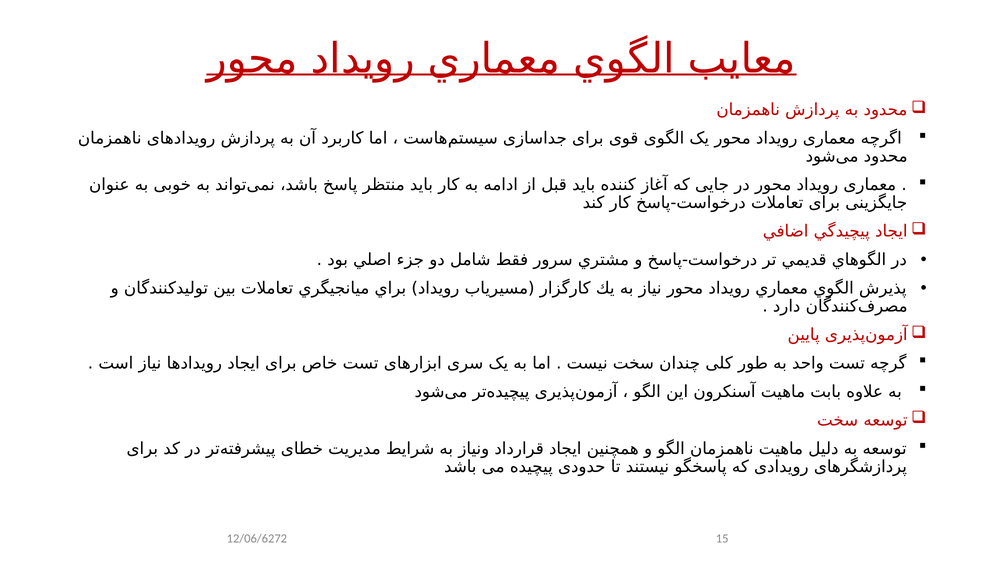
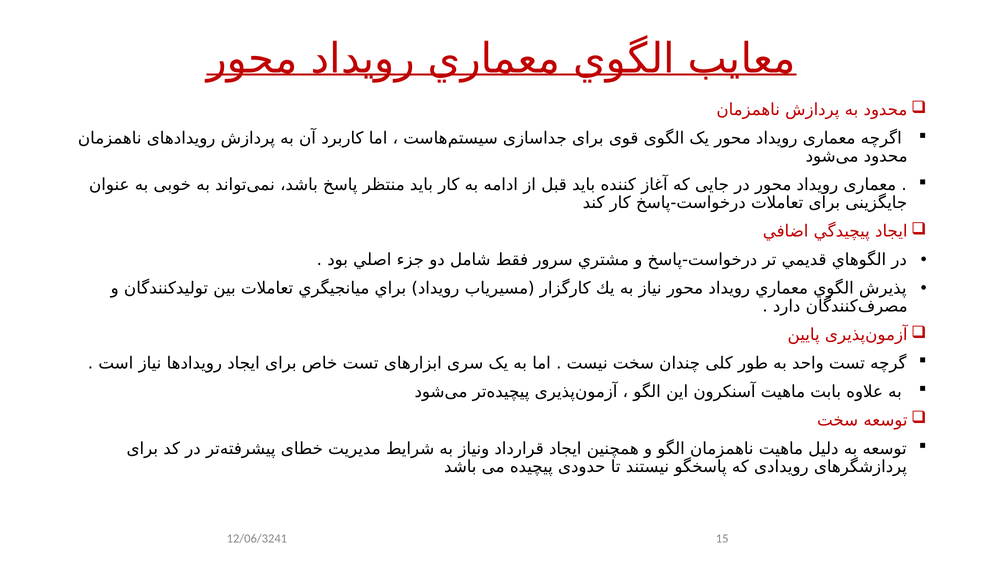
12/06/6272: 12/06/6272 -> 12/06/3241 (257, 539)
